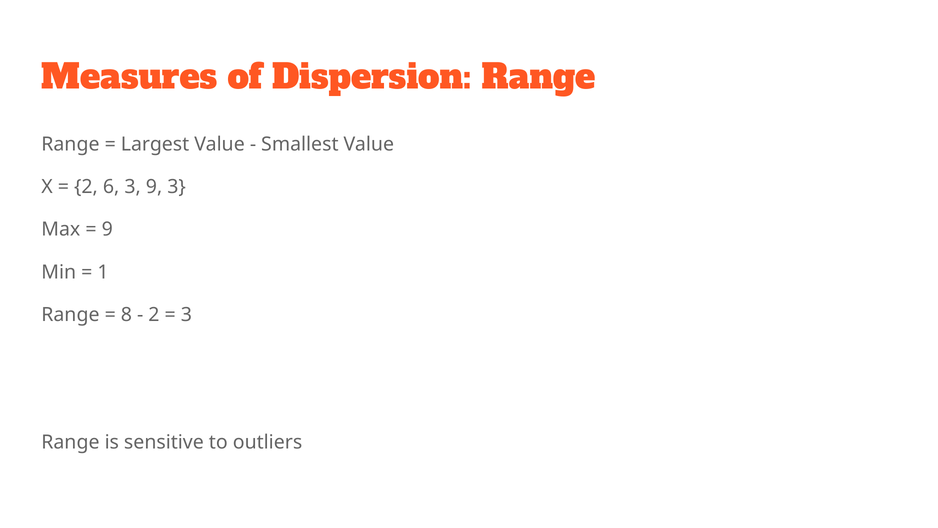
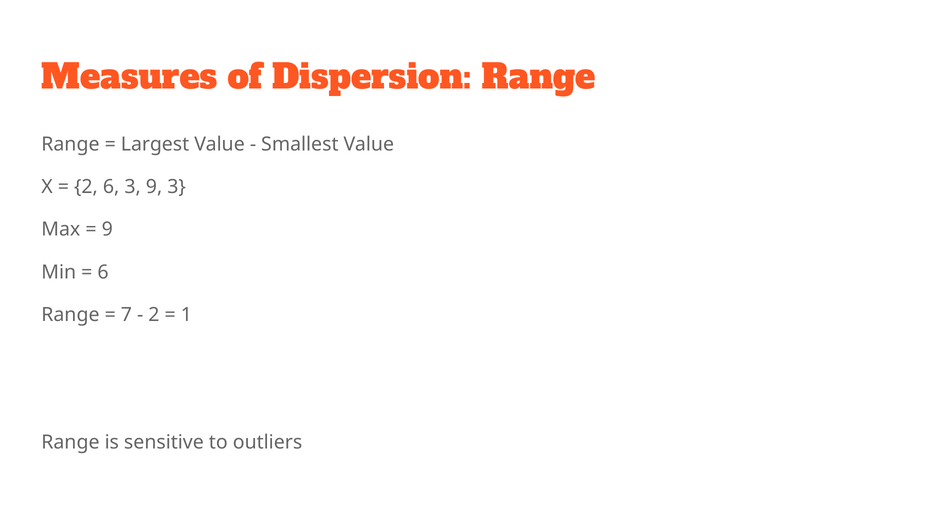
1: 1 -> 6 (103, 272)
8: 8 -> 7 (126, 315)
3: 3 -> 1 (186, 315)
